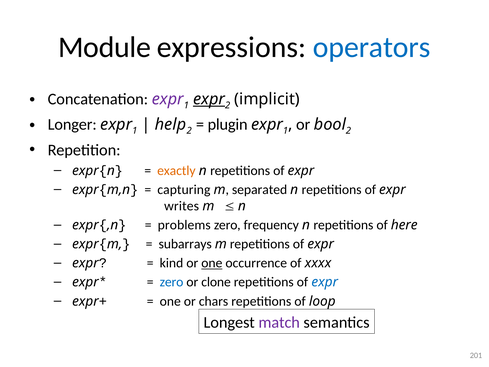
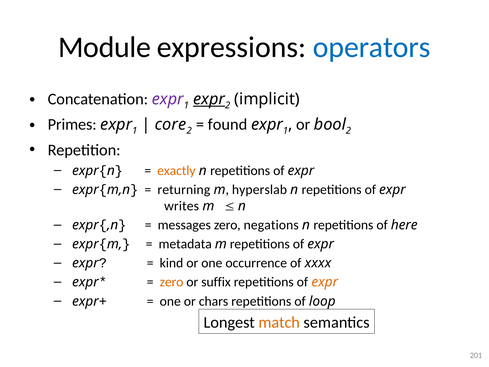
Longer: Longer -> Primes (72, 124)
help: help -> core (171, 124)
plugin: plugin -> found (227, 124)
capturing: capturing -> returning (184, 189)
separated: separated -> hyperslab (259, 189)
problems: problems -> messages (184, 225)
frequency: frequency -> negations (271, 225)
subarrays: subarrays -> metadata (185, 244)
one underline: present -> none (212, 263)
zero colour: blue -> orange (172, 282)
clone: clone -> suffix (216, 282)
expr colour: blue -> orange (325, 282)
match colour: purple -> orange (279, 322)
